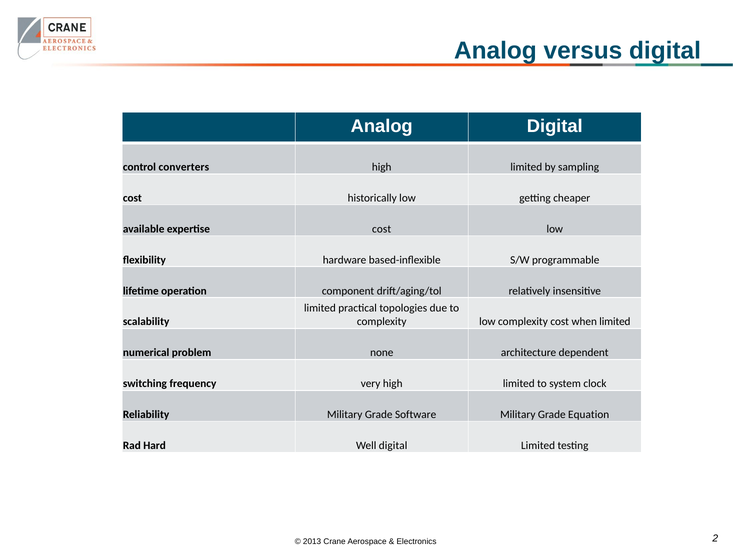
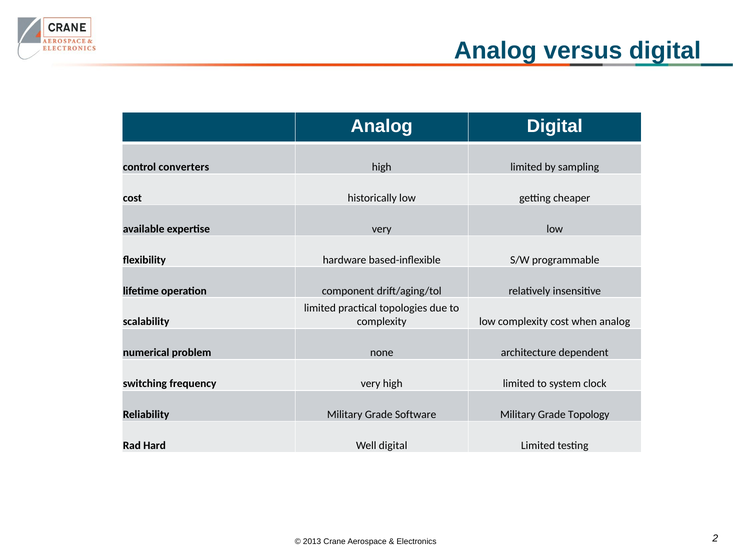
expertise cost: cost -> very (382, 229)
when limited: limited -> analog (615, 322)
Equation: Equation -> Topology (589, 414)
